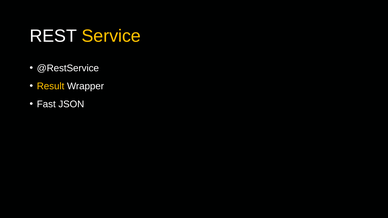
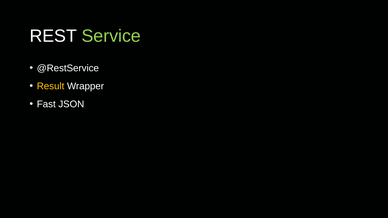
Service colour: yellow -> light green (111, 36)
